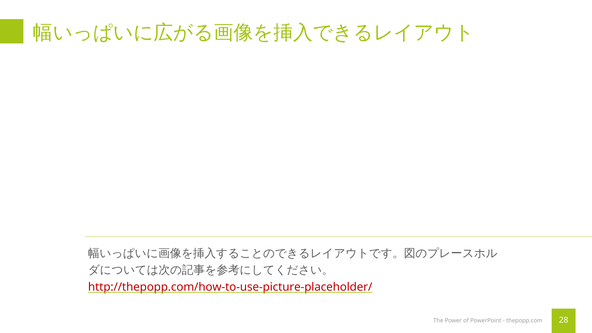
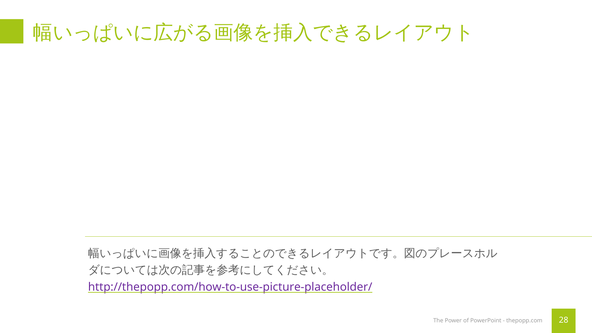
http://thepopp.com/how-to-use-picture-placeholder/ colour: red -> purple (230, 287)
